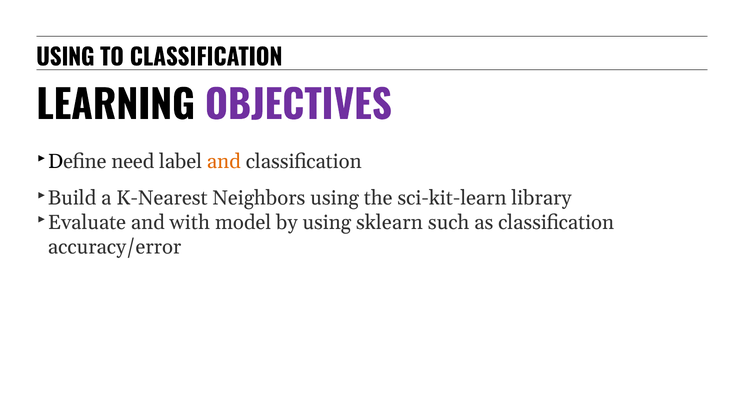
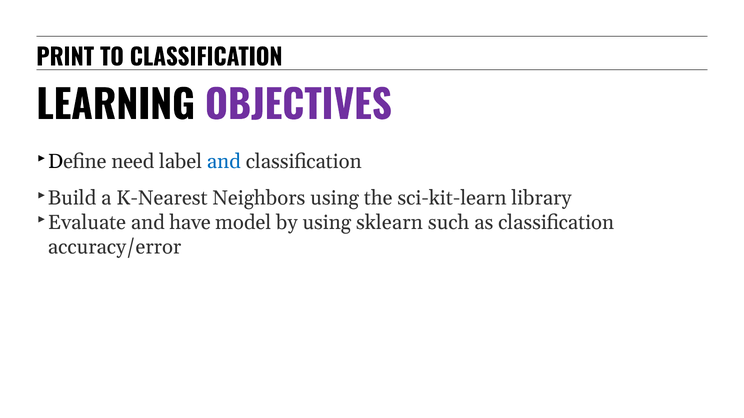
USING: USING -> PRINT (65, 58)
and colour: orange -> blue (224, 161)
with: with -> have (190, 222)
